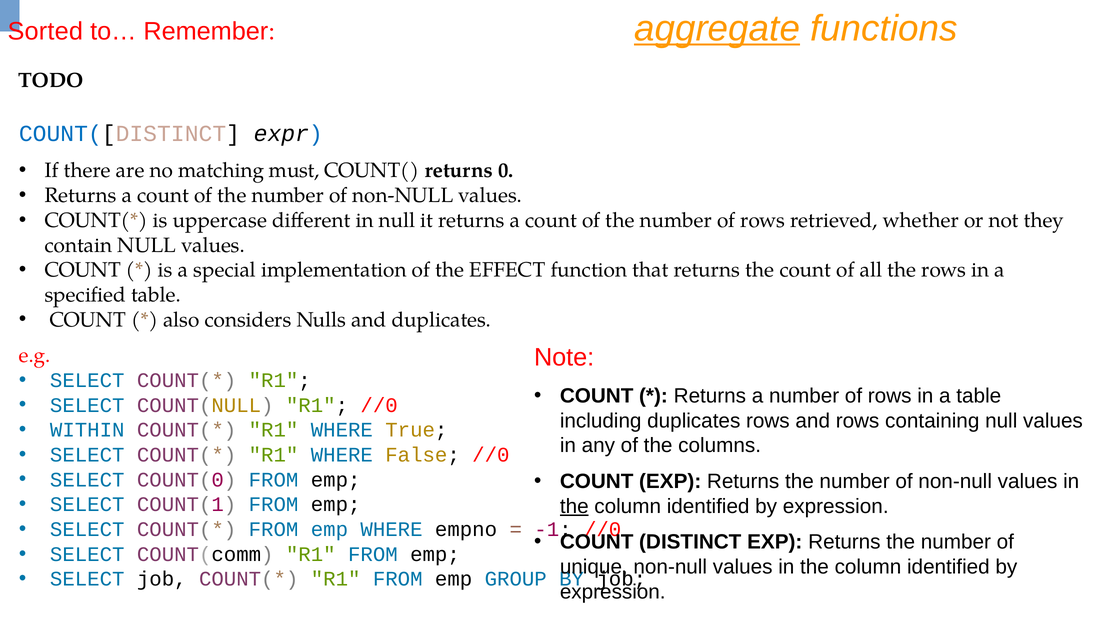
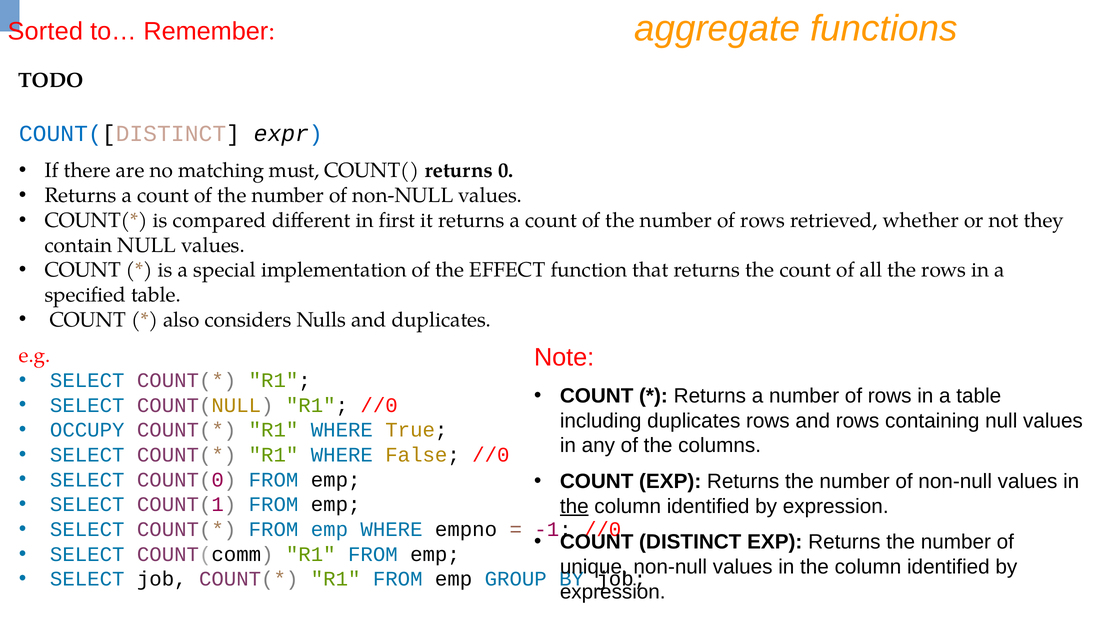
aggregate underline: present -> none (717, 29)
uppercase: uppercase -> compared (220, 220)
in null: null -> first (397, 220)
WITHIN: WITHIN -> OCCUPY (87, 430)
